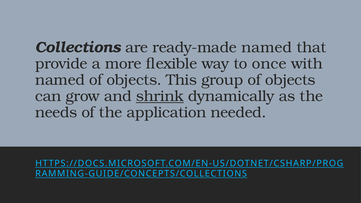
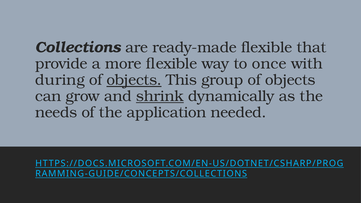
ready-made named: named -> flexible (267, 48)
named: named -> during (60, 80)
objects underline: none -> present (134, 80)
